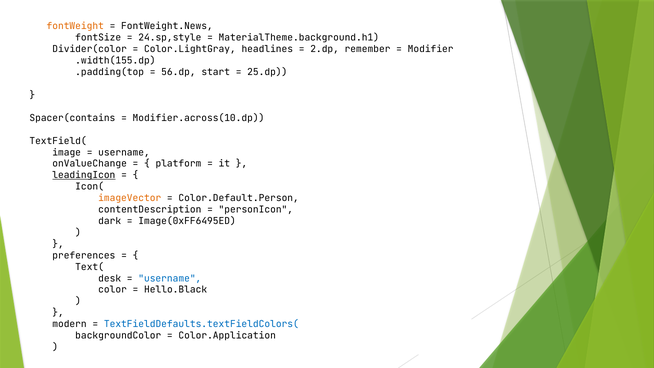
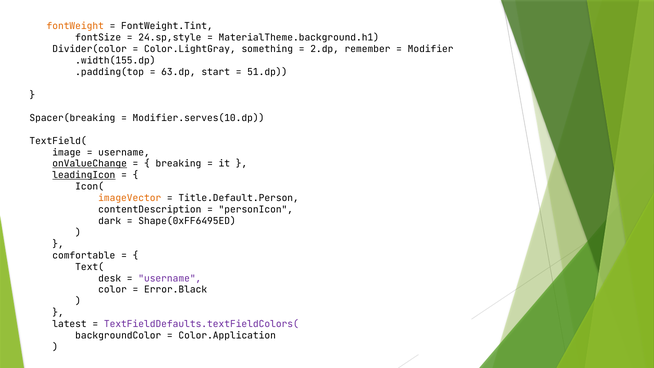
FontWeight.News: FontWeight.News -> FontWeight.Tint (167, 26)
headlines: headlines -> something (267, 49)
56.dp: 56.dp -> 63.dp (178, 72)
25.dp: 25.dp -> 51.dp (267, 72)
Spacer(contains: Spacer(contains -> Spacer(breaking (72, 118)
Modifier.across(10.dp: Modifier.across(10.dp -> Modifier.serves(10.dp (198, 118)
onValueChange underline: none -> present (90, 164)
platform: platform -> breaking (178, 164)
Color.Default.Person: Color.Default.Person -> Title.Default.Person (239, 198)
Image(0xFF6495ED: Image(0xFF6495ED -> Shape(0xFF6495ED (187, 221)
preferences: preferences -> comfortable (84, 255)
username colour: blue -> purple (170, 278)
Hello.Black: Hello.Black -> Error.Black (176, 290)
modern: modern -> latest (69, 324)
TextFieldDefaults.textFieldColors( colour: blue -> purple (201, 324)
